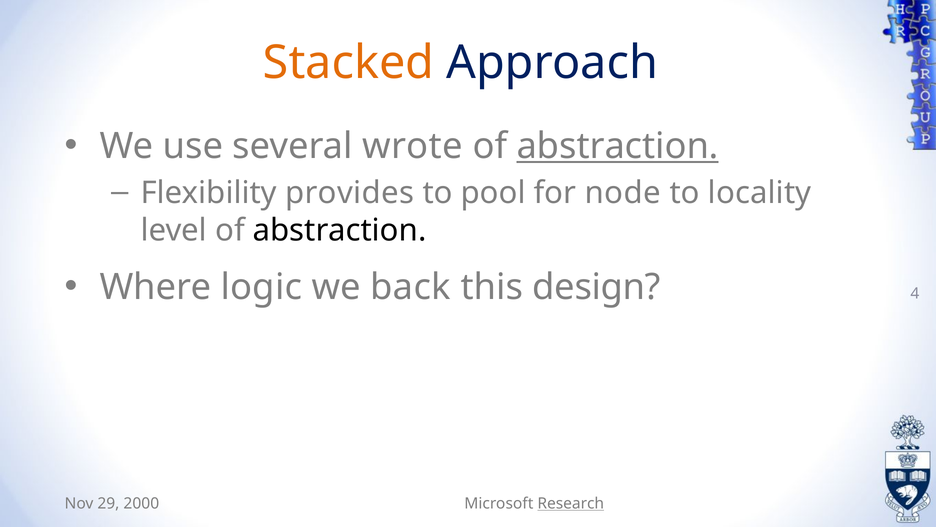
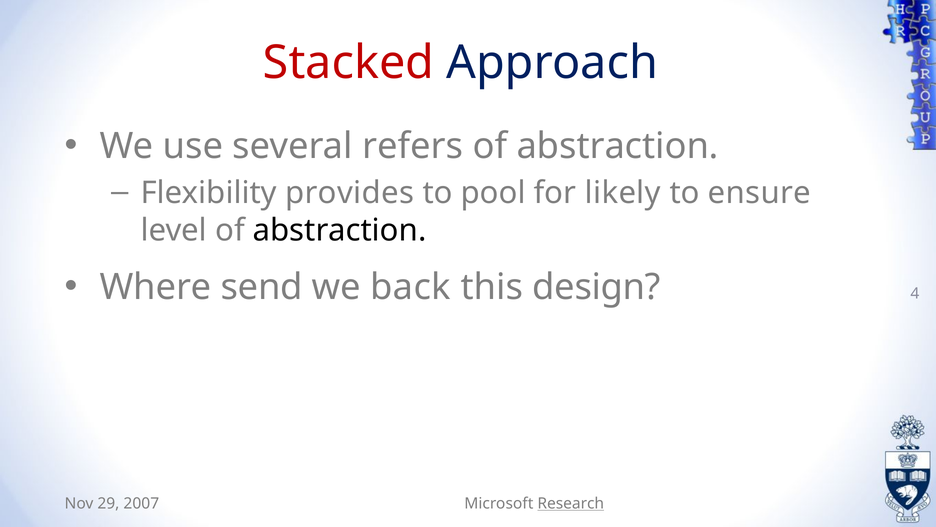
Stacked colour: orange -> red (349, 62)
wrote: wrote -> refers (413, 146)
abstraction underline: present -> none (618, 146)
node: node -> likely (623, 193)
locality: locality -> ensure (760, 193)
logic: logic -> send (262, 287)
2000: 2000 -> 2007 (141, 503)
